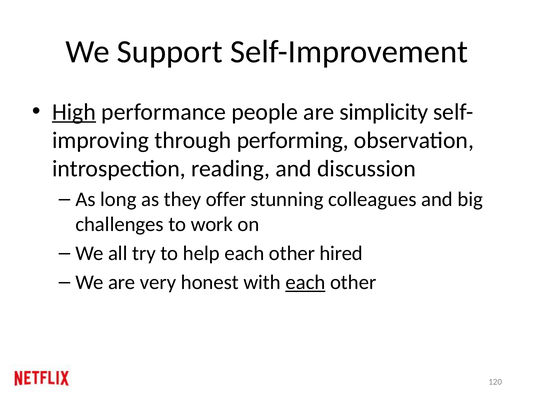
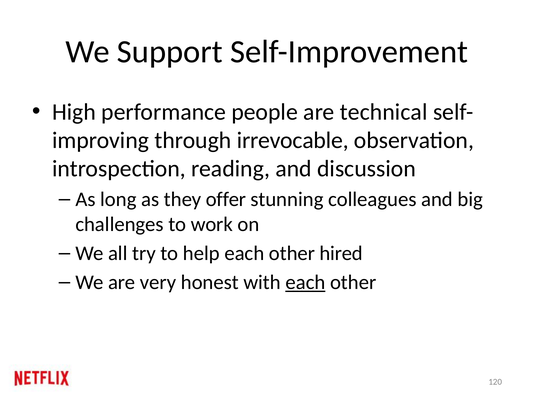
High underline: present -> none (74, 112)
simplicity: simplicity -> technical (384, 112)
performing: performing -> irrevocable (293, 141)
